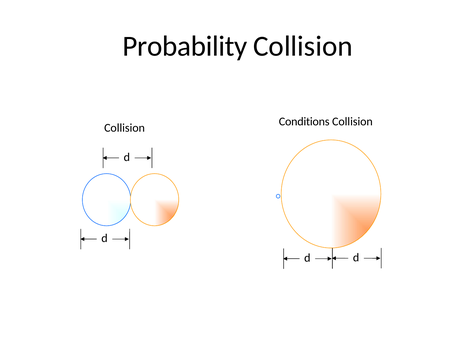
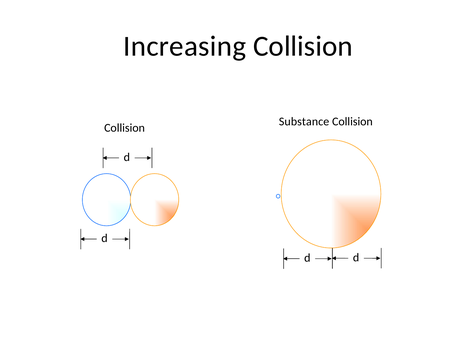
Probability: Probability -> Increasing (185, 46)
Conditions: Conditions -> Substance (304, 121)
